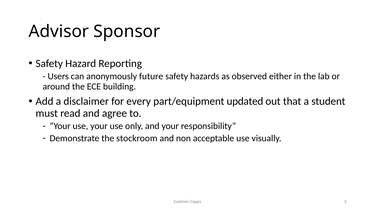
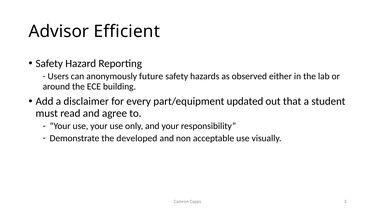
Sponsor: Sponsor -> Efficient (127, 32)
stockroom: stockroom -> developed (137, 138)
